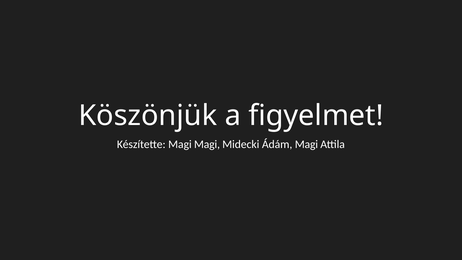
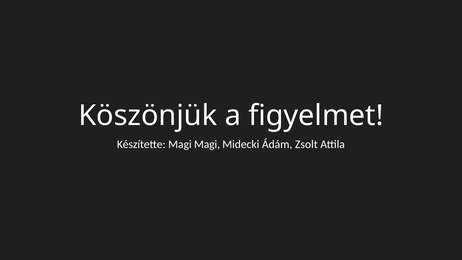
Ádám Magi: Magi -> Zsolt (306, 144)
